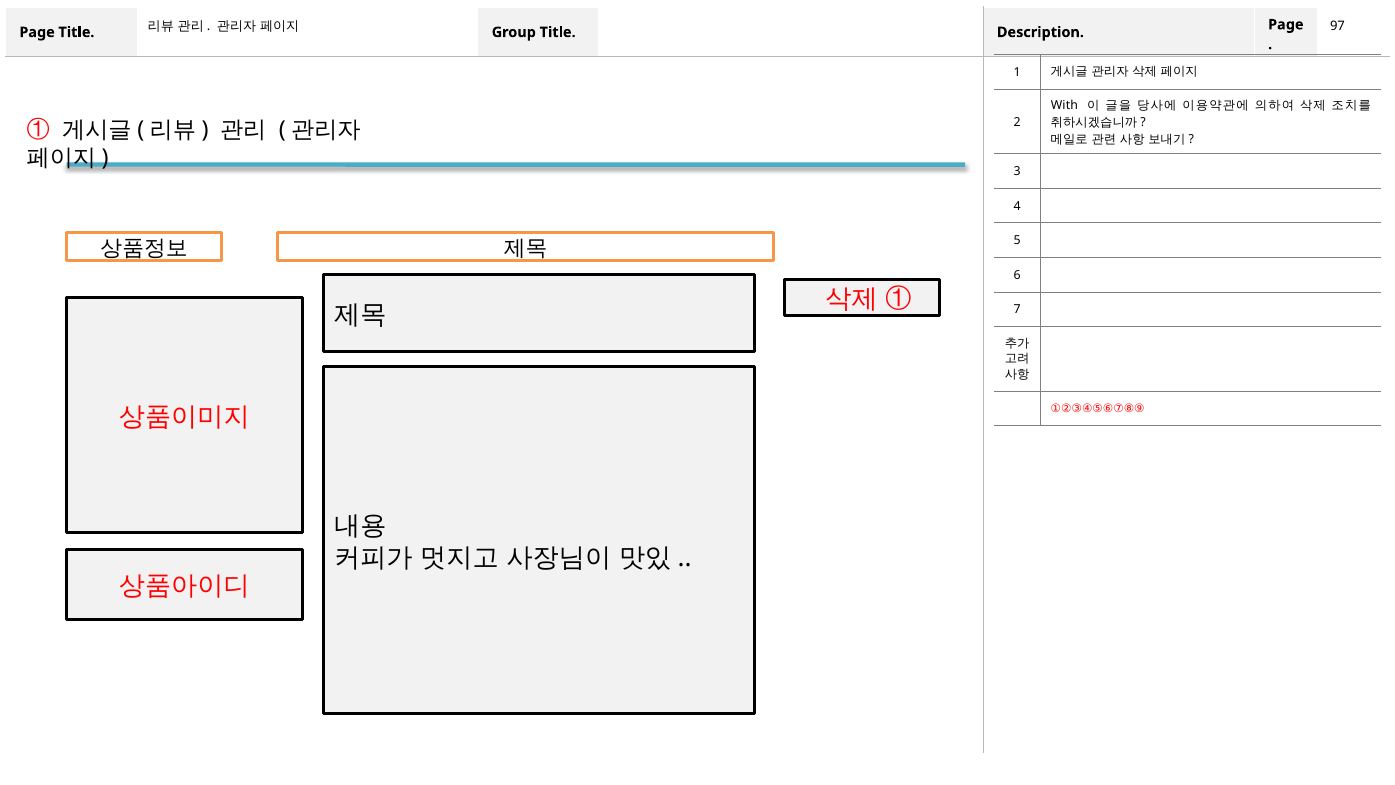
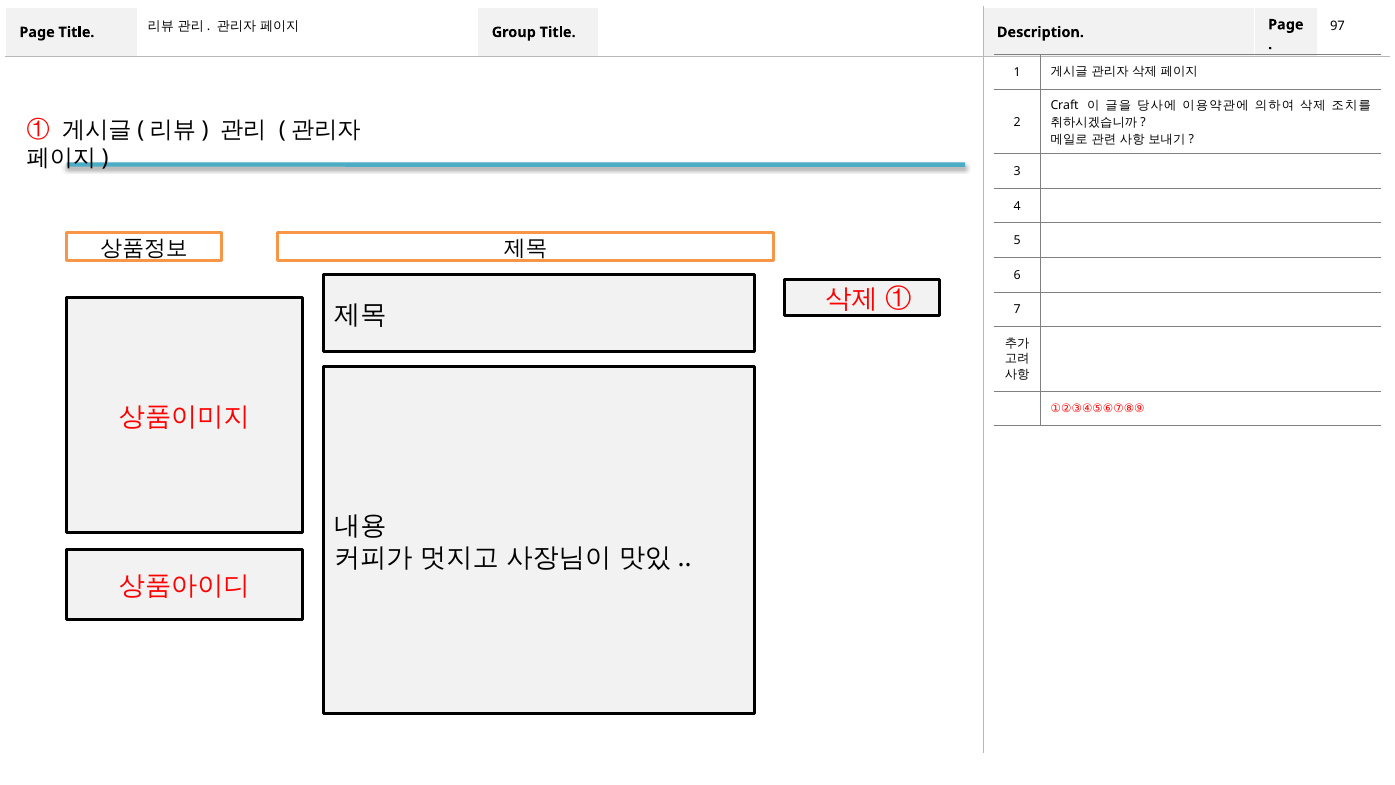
With: With -> Craft (1065, 105)
